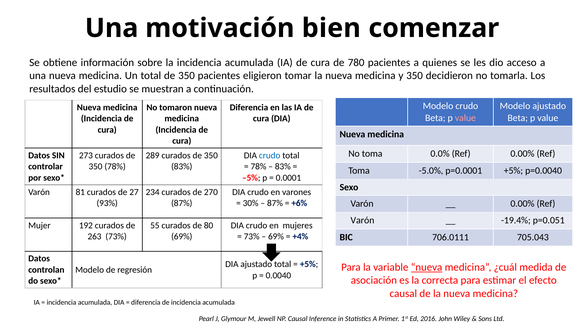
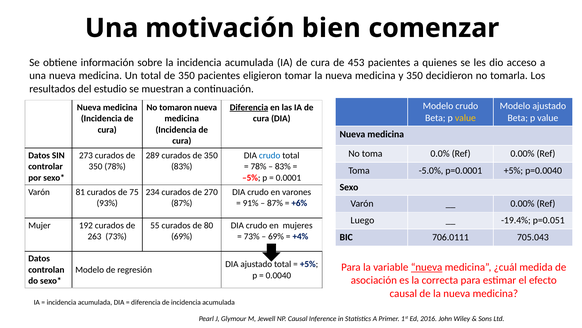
780: 780 -> 453 (356, 62)
Diferencia underline: none -> present (249, 107)
value colour: pink -> yellow (465, 118)
27: 27 -> 75 (134, 192)
30%: 30% -> 91% (251, 203)
Varón: Varón -> Luego (362, 220)
